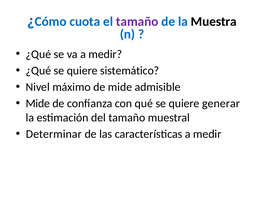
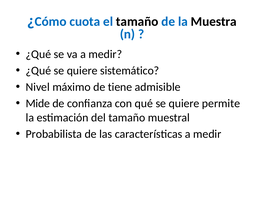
tamaño colour: purple -> black (137, 21)
de mide: mide -> tiene (120, 87)
generar: generar -> permite (221, 103)
Determinar: Determinar -> Probabilista (54, 134)
